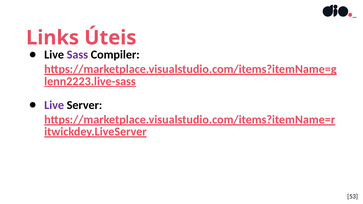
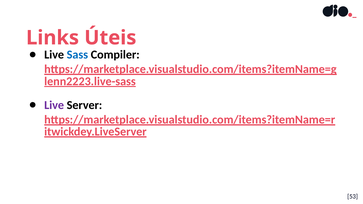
Sass colour: purple -> blue (77, 55)
